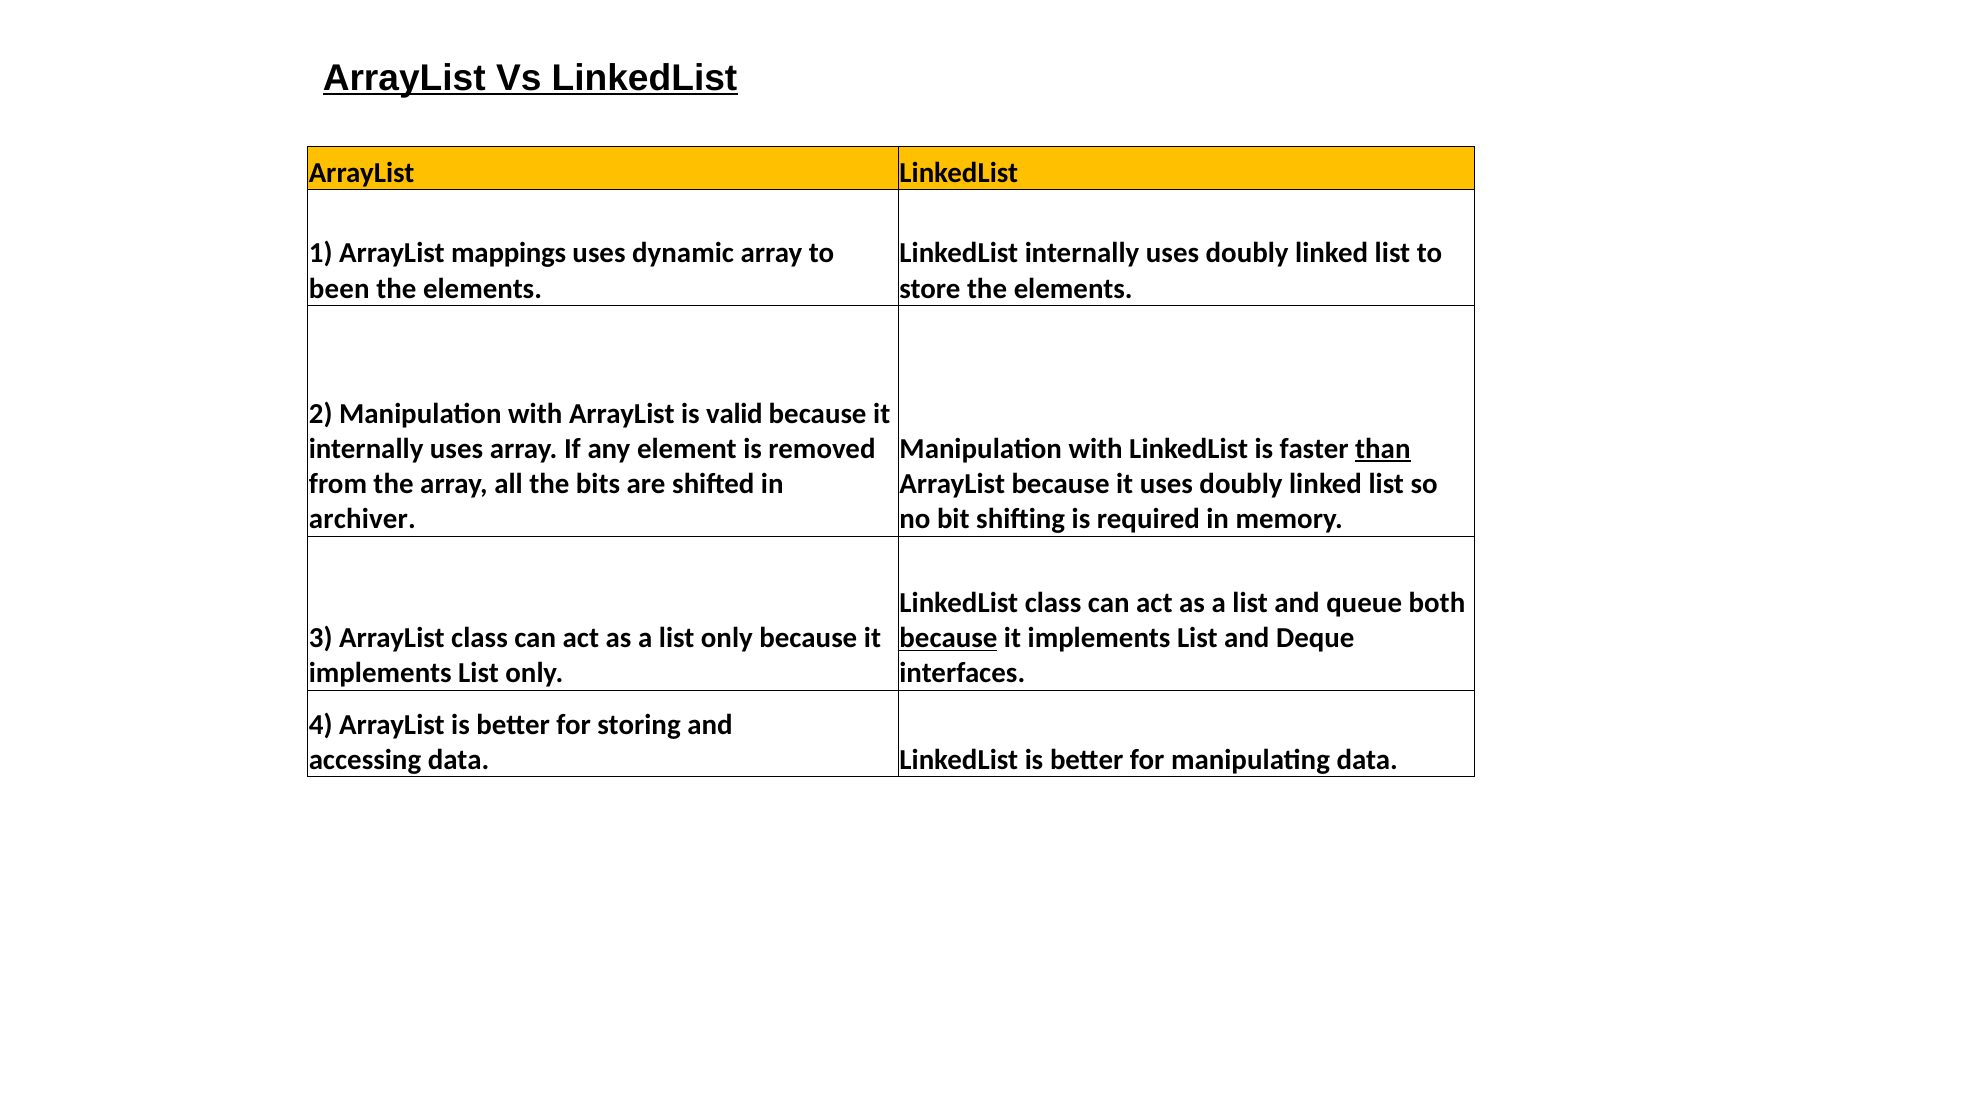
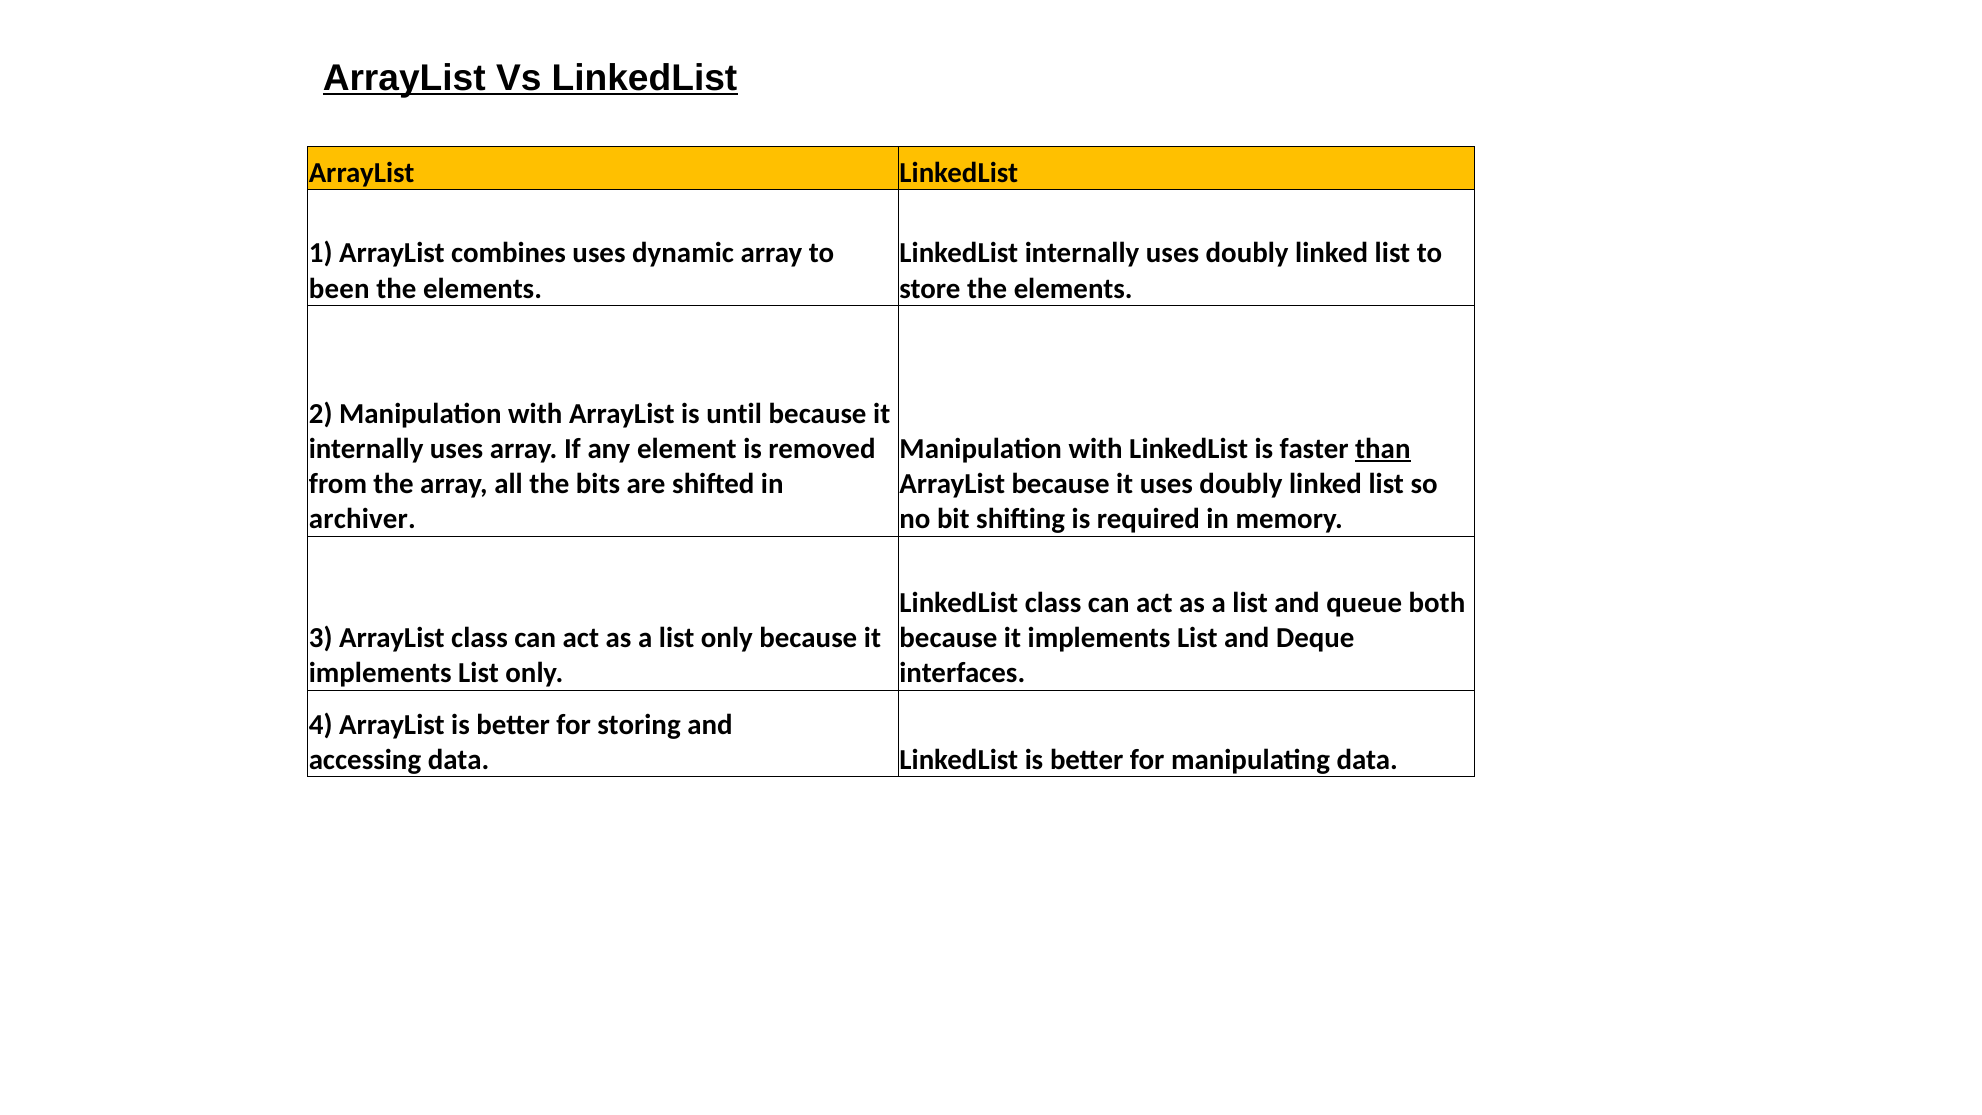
mappings: mappings -> combines (509, 253)
valid: valid -> until (734, 414)
because underline: present -> none (948, 638)
